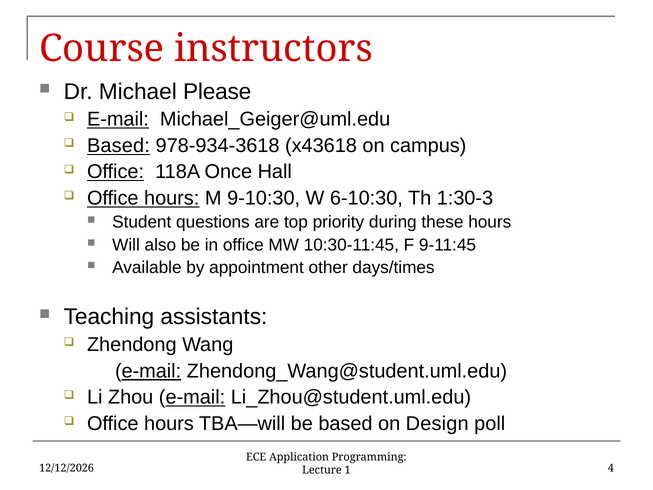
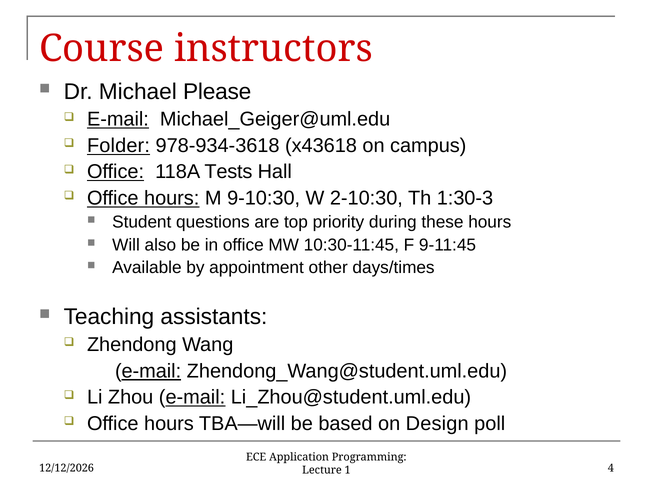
Based: Based -> Folder (118, 146)
Once: Once -> Tests (228, 172)
6-10:30: 6-10:30 -> 2-10:30 (366, 198)
